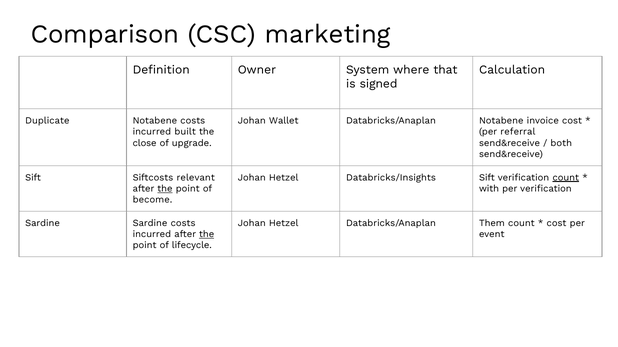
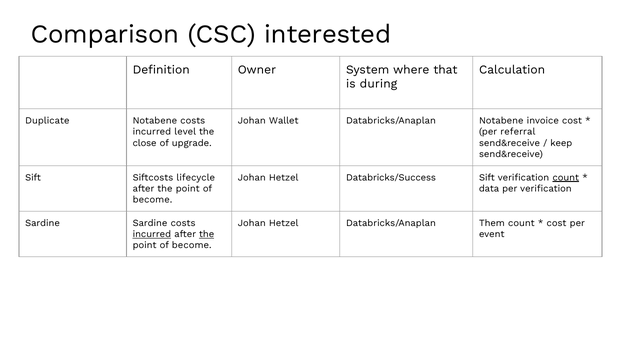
marketing: marketing -> interested (328, 34)
signed: signed -> during (378, 84)
built: built -> level (185, 132)
both: both -> keep (561, 143)
relevant: relevant -> lifecycle (196, 178)
Databricks/Insights: Databricks/Insights -> Databricks/Success (391, 178)
the underline: present -> none (165, 189)
with: with -> data (489, 189)
incurred underline: none -> present (152, 235)
lifecycle: lifecycle -> become (192, 246)
